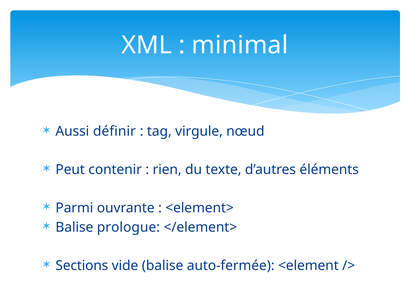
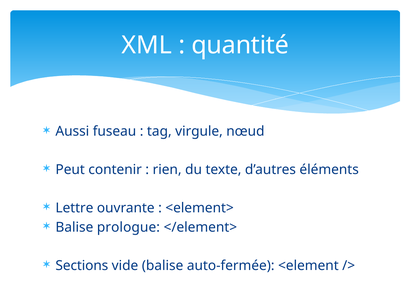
minimal: minimal -> quantité (240, 45)
définir: définir -> fuseau (115, 131)
Parmi: Parmi -> Lettre (74, 208)
